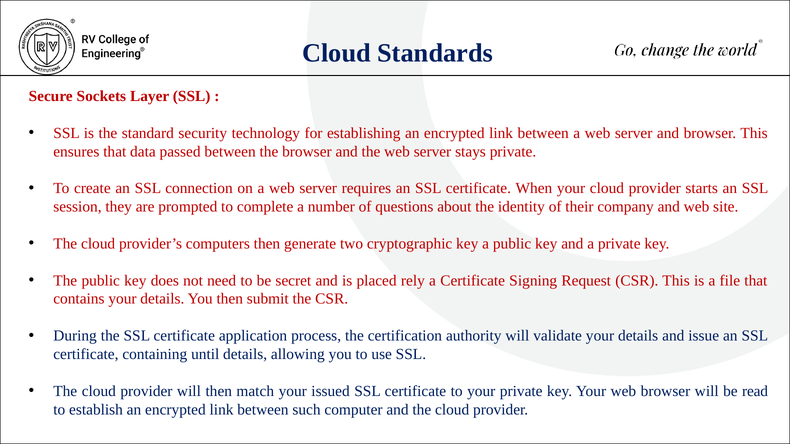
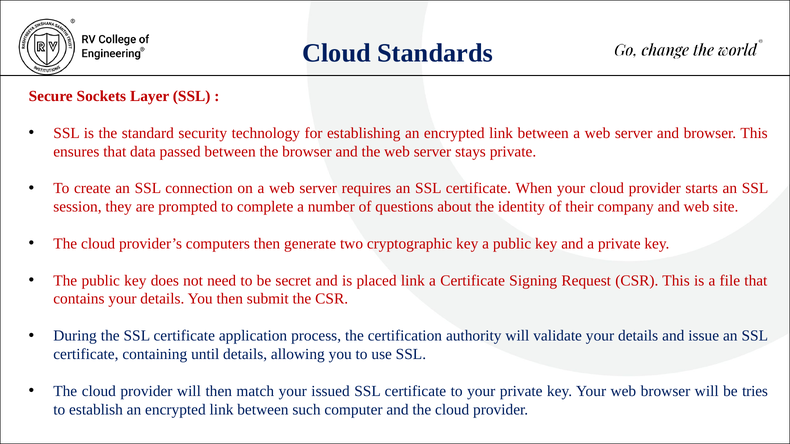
placed rely: rely -> link (413, 281)
read: read -> tries (755, 391)
